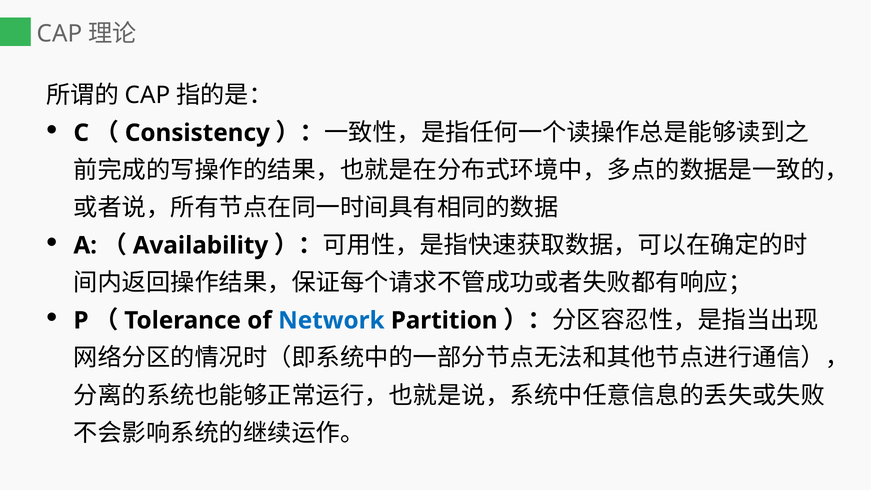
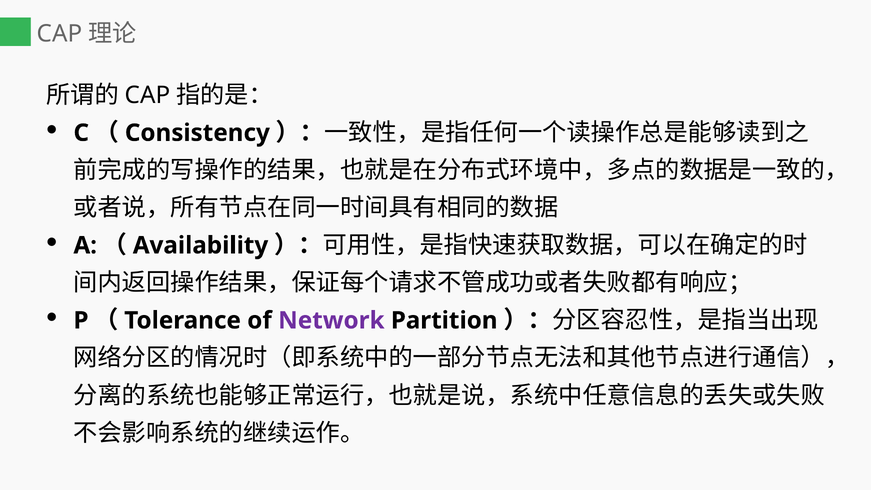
Network colour: blue -> purple (331, 320)
